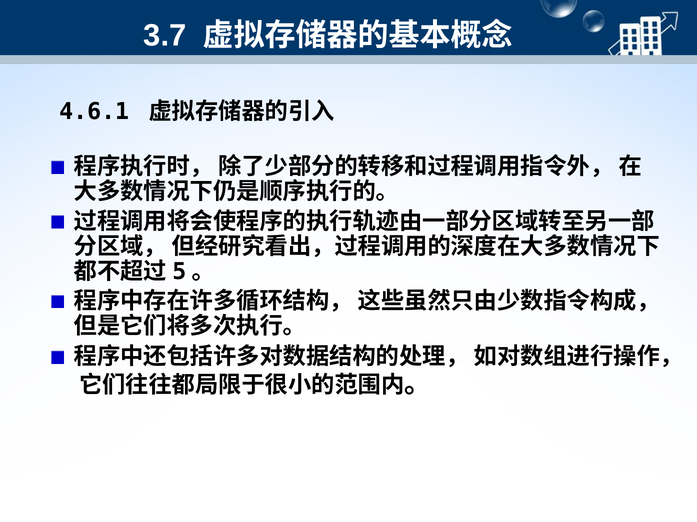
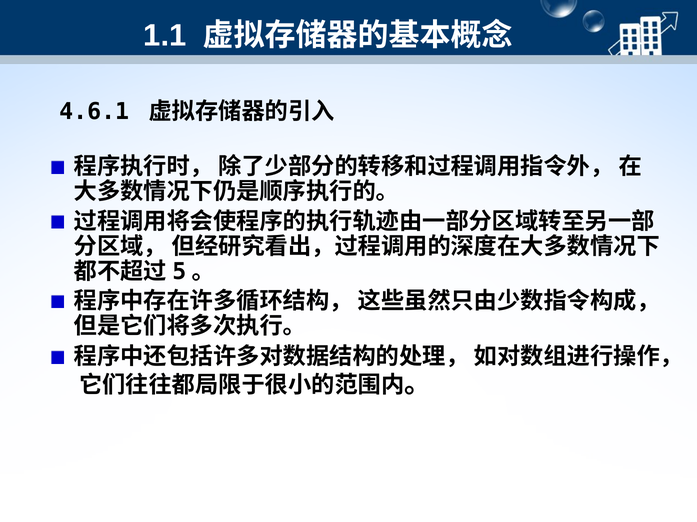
3.7: 3.7 -> 1.1 (165, 36)
